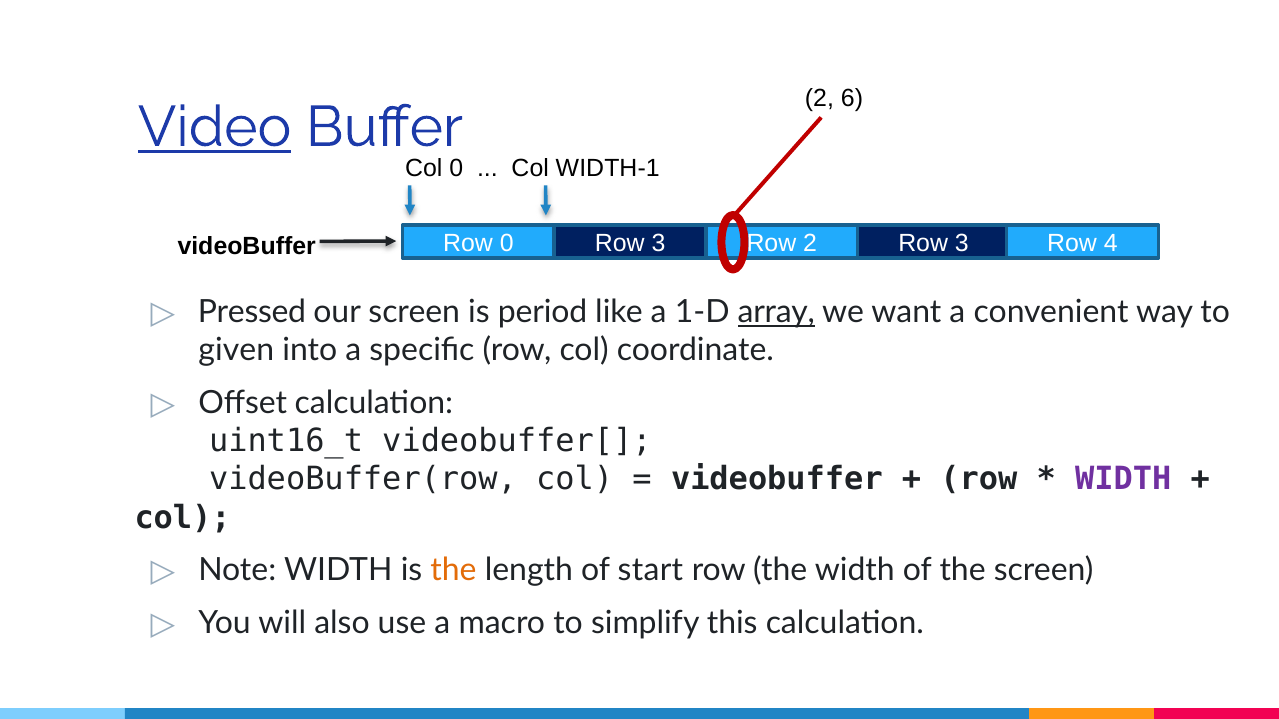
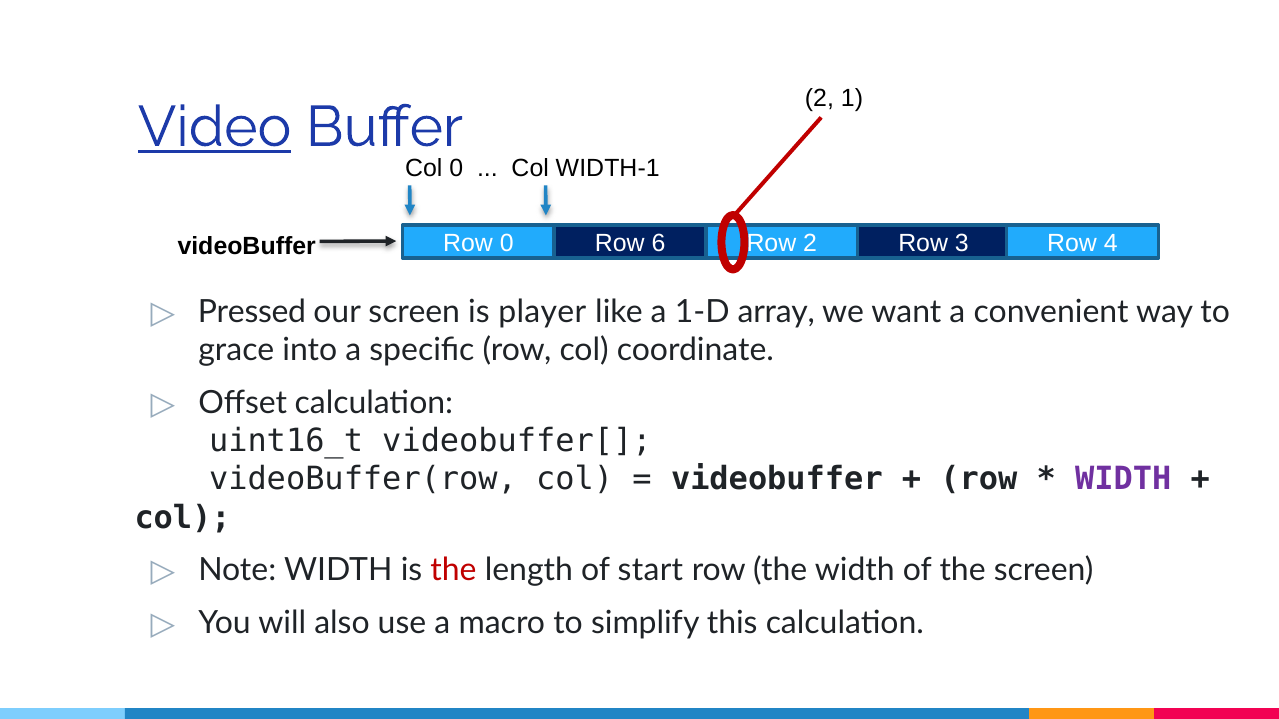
6: 6 -> 1 (852, 99)
0 Row 3: 3 -> 6 (658, 243)
period: period -> player (542, 312)
array underline: present -> none (776, 312)
given: given -> grace (236, 350)
the colour: orange -> red (454, 571)
